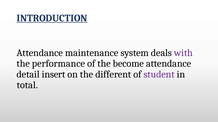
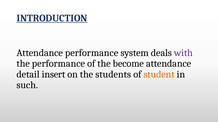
Attendance maintenance: maintenance -> performance (92, 53)
different: different -> students (113, 75)
student colour: purple -> orange (159, 75)
total: total -> such (27, 85)
